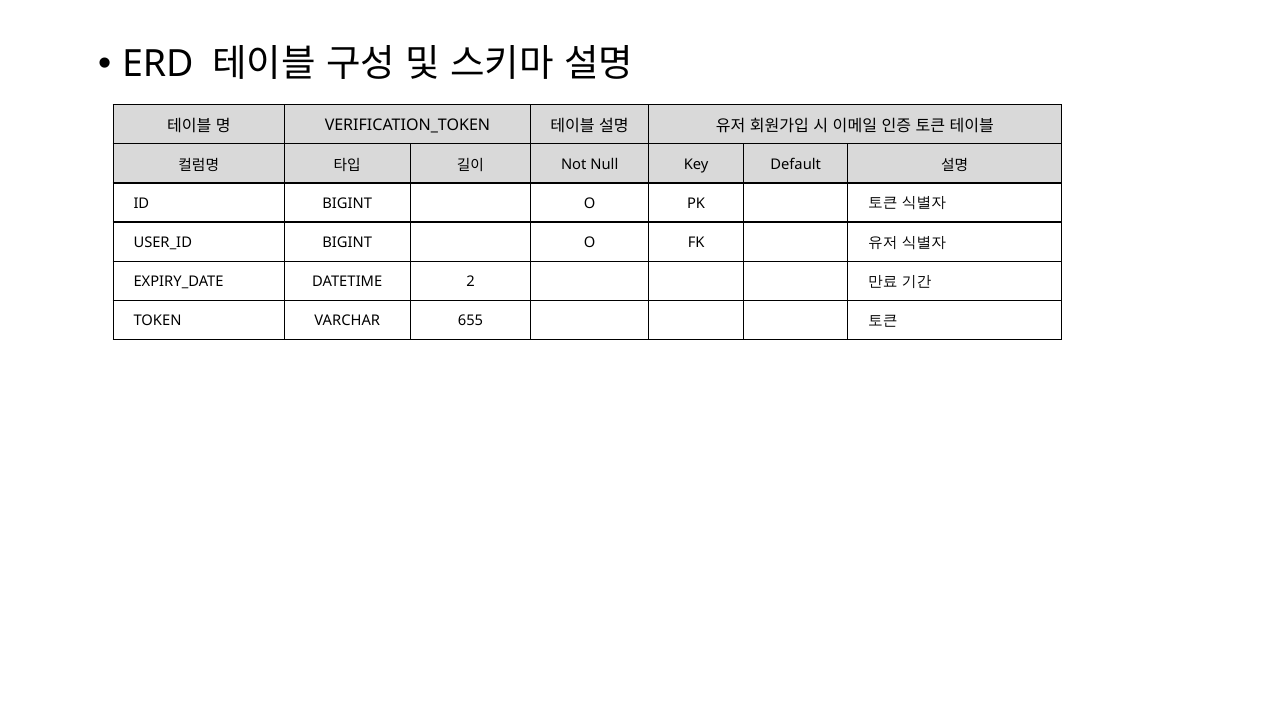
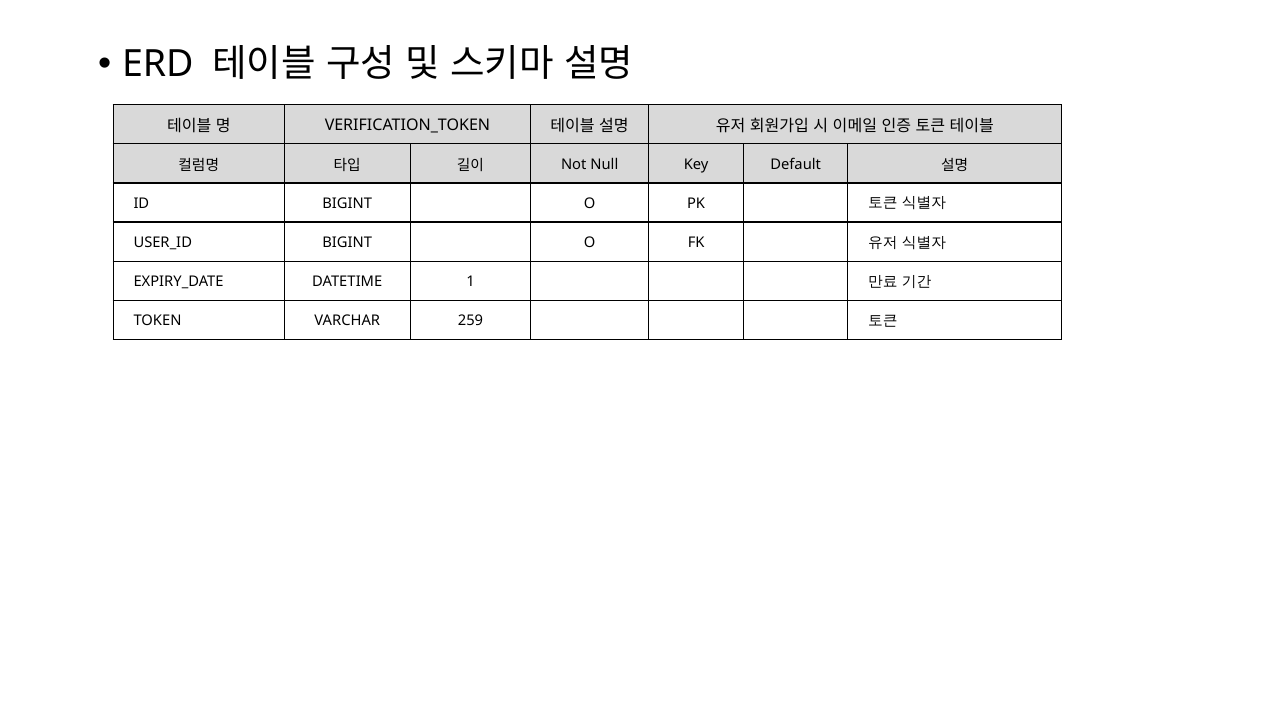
2: 2 -> 1 (471, 282)
655: 655 -> 259 (471, 321)
